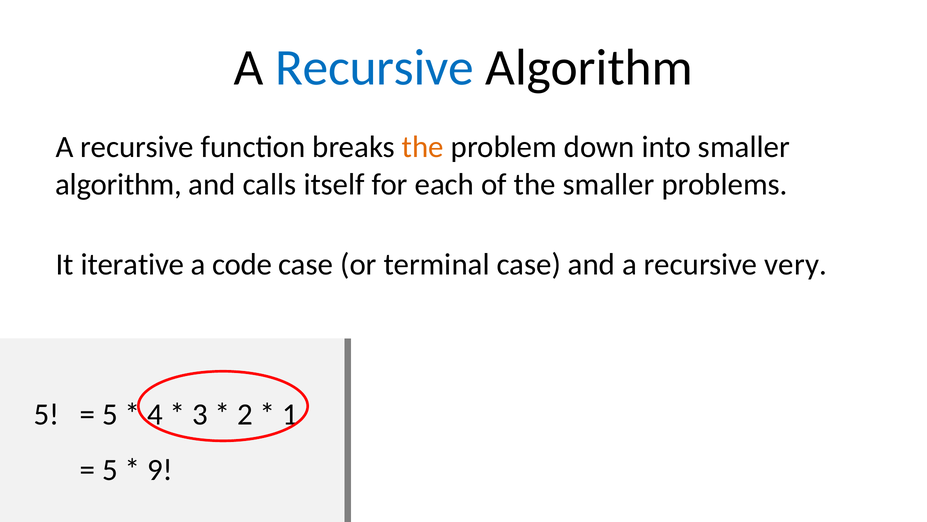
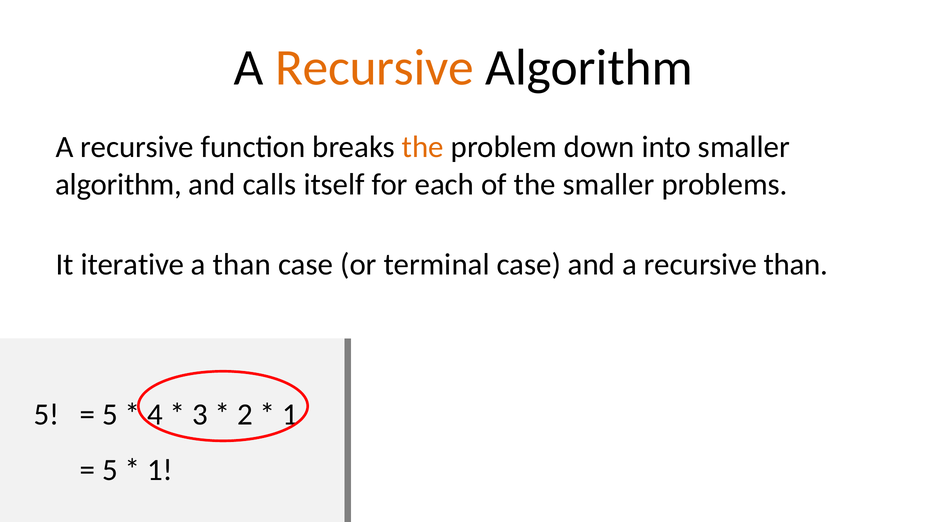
Recursive colour: blue -> orange (375, 68)
a code: code -> than (242, 264)
recursive very: very -> than (796, 264)
9: 9 -> 1 (160, 470)
